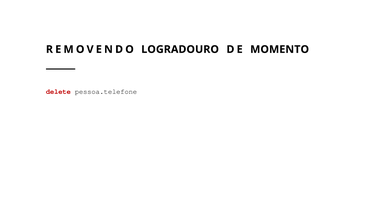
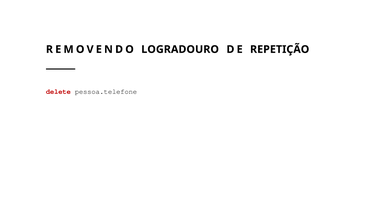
MOMENTO: MOMENTO -> REPETIÇÃO (280, 49)
